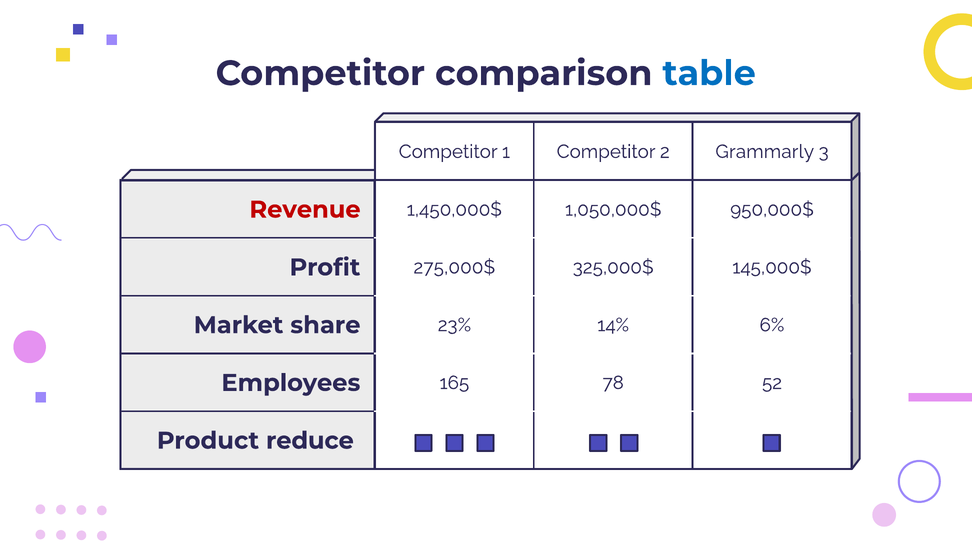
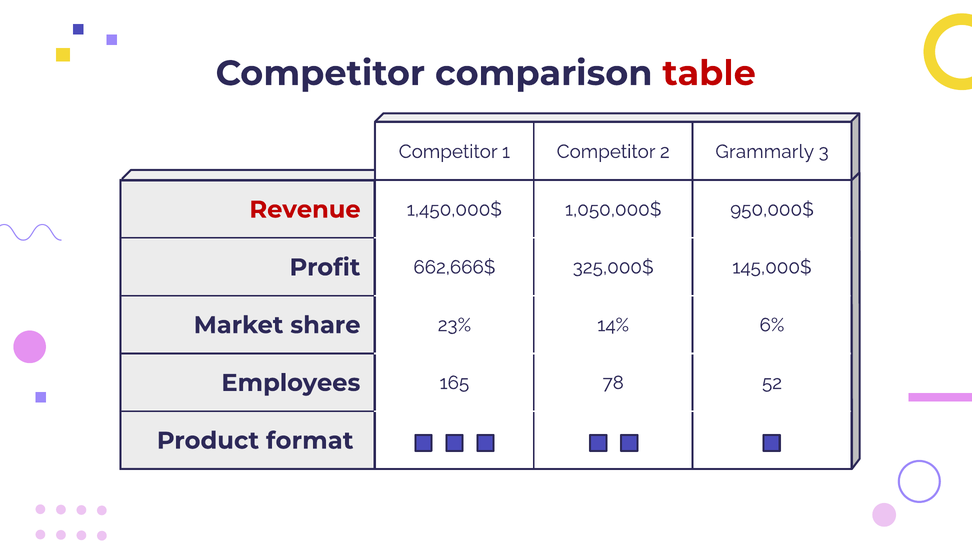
table colour: blue -> red (709, 73)
275,000$: 275,000$ -> 662,666$ (454, 267)
reduce: reduce -> format (310, 441)
